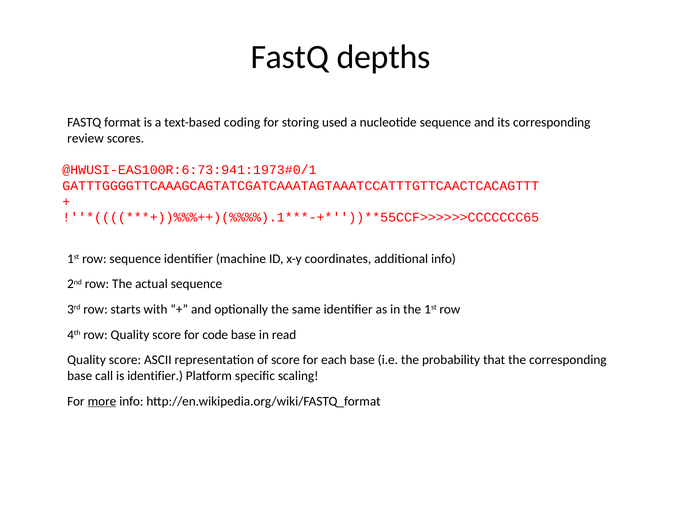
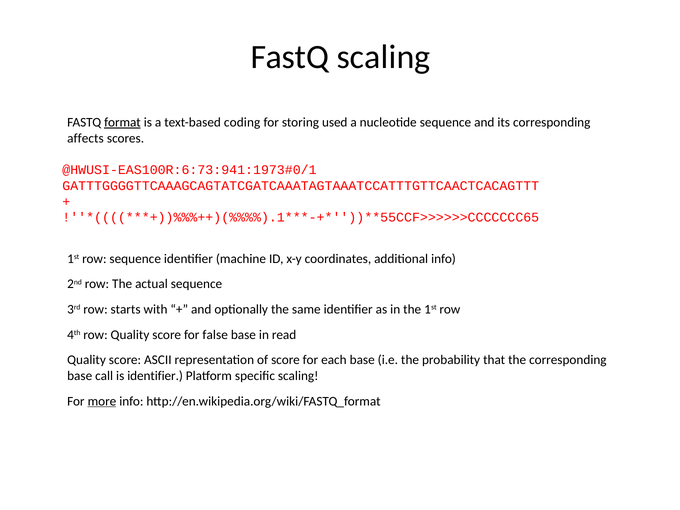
FastQ depths: depths -> scaling (384, 57)
format underline: none -> present (122, 122)
review: review -> affects (85, 138)
code: code -> false (215, 335)
